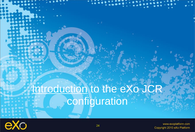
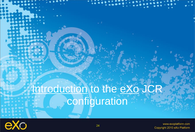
eXo underline: none -> present (130, 89)
